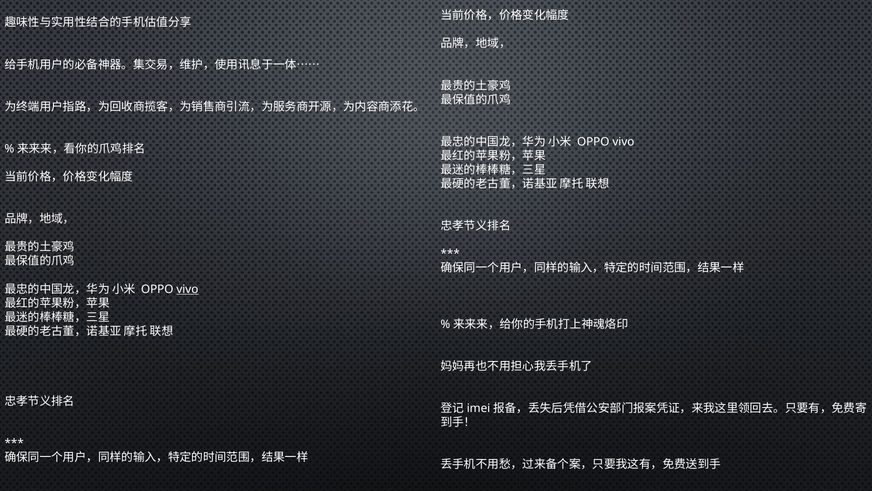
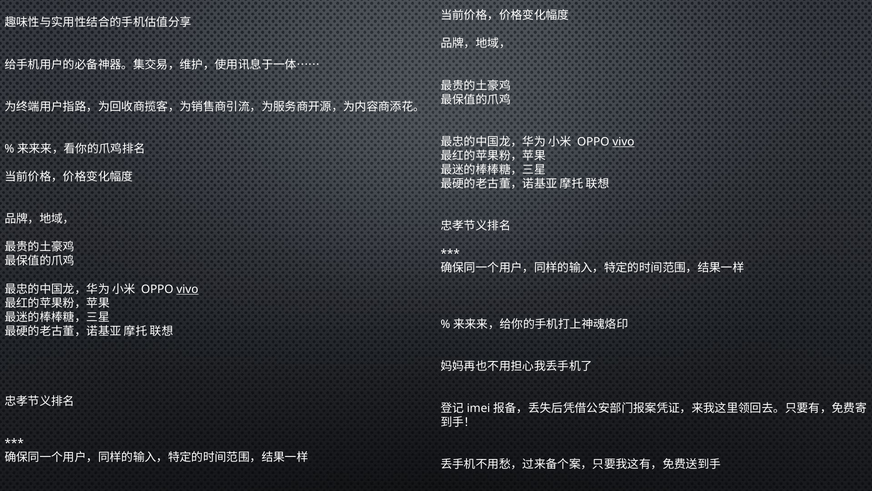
vivo underline: none -> present (623, 142)
